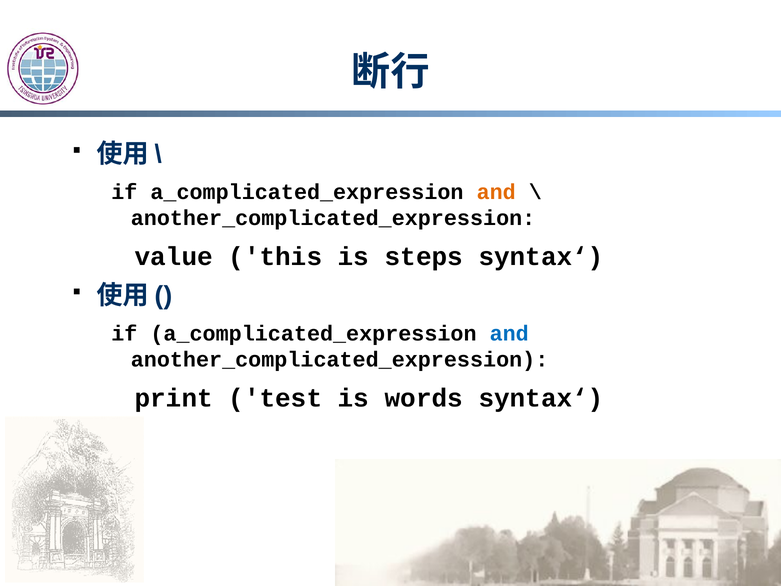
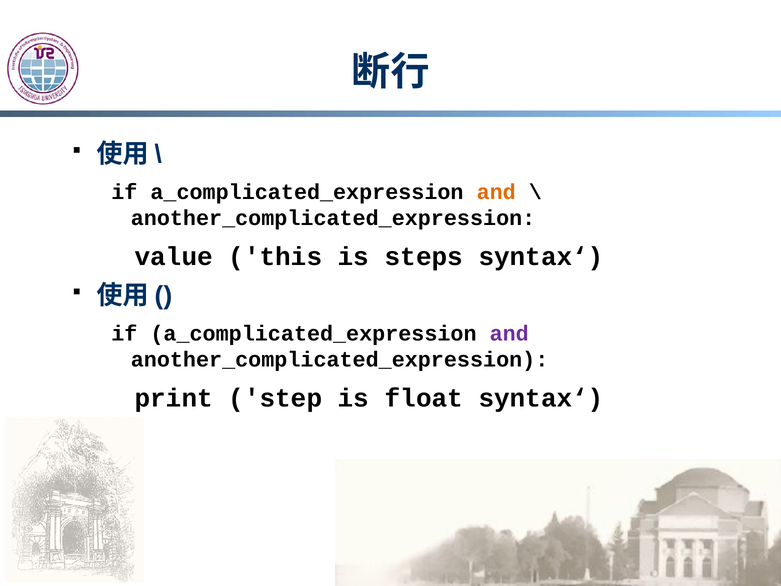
and colour: blue -> purple (509, 333)
test: test -> step (275, 398)
words: words -> float (424, 398)
